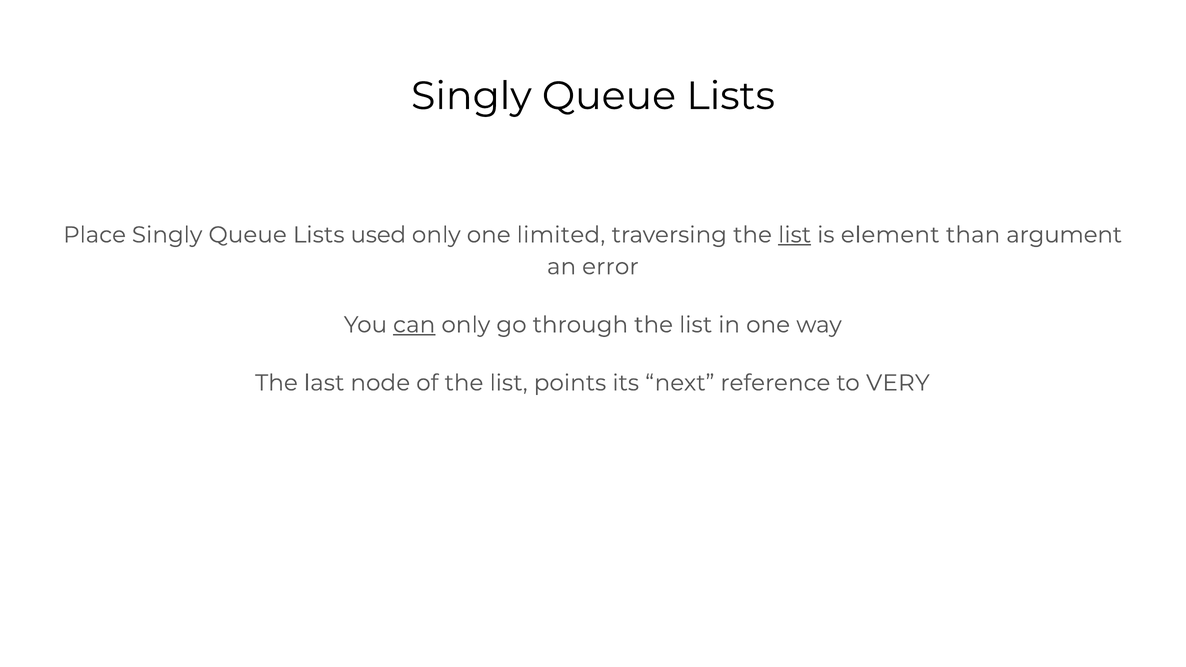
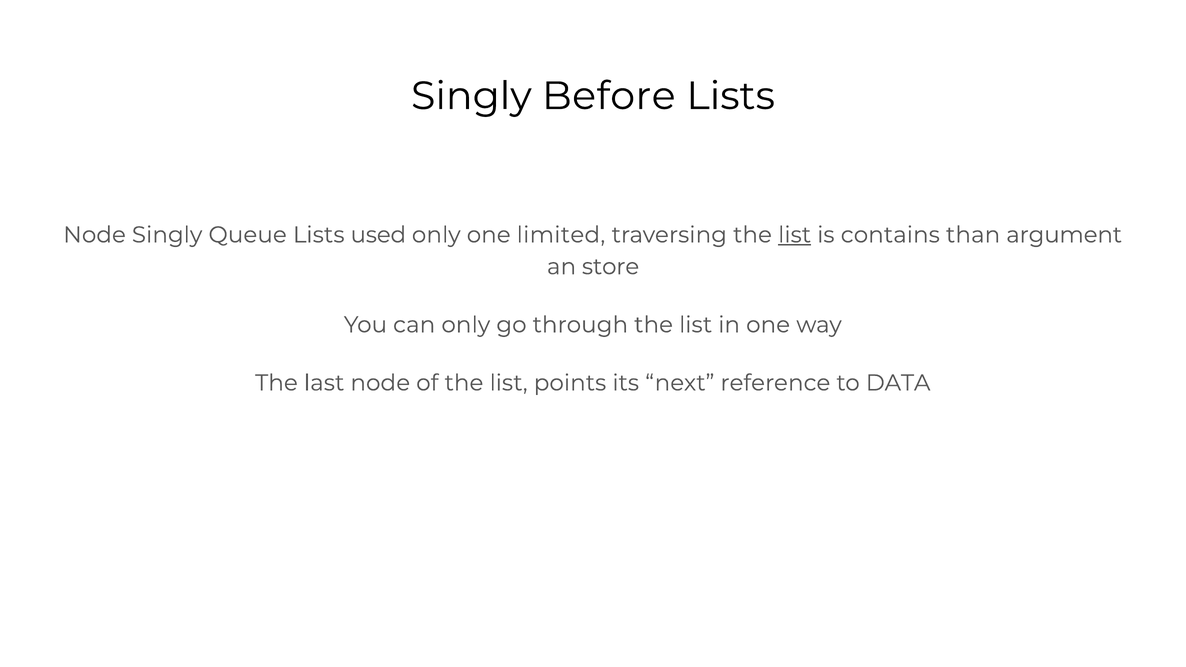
Queue: Queue -> Before (609, 96)
Place: Place -> Node (95, 235)
element: element -> contains (890, 235)
error: error -> store (611, 267)
can underline: present -> none (414, 325)
VERY: VERY -> DATA (898, 383)
